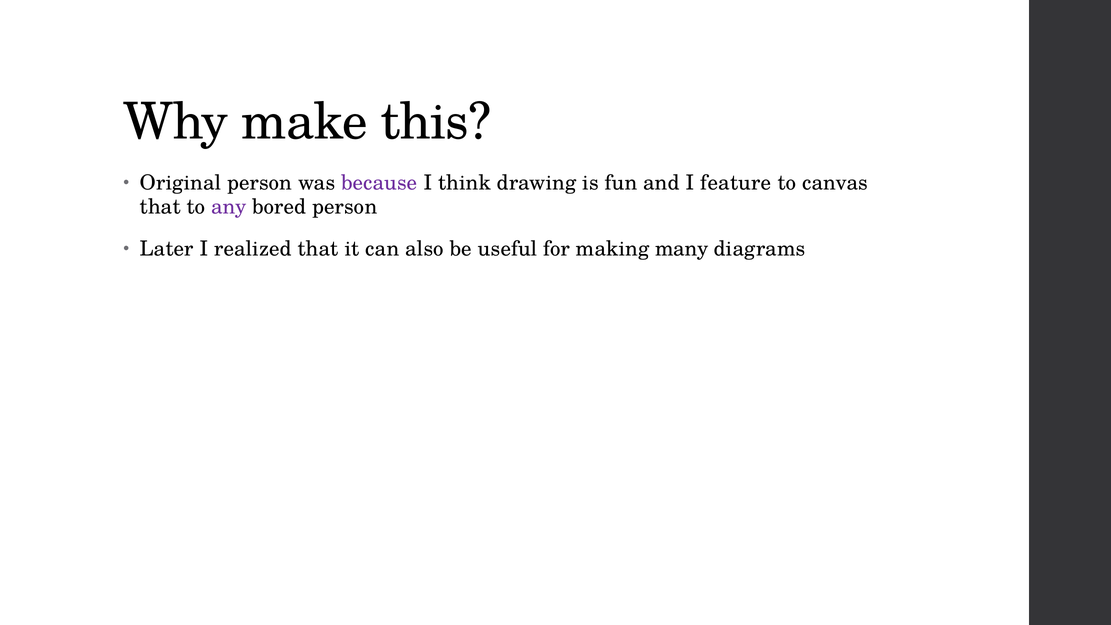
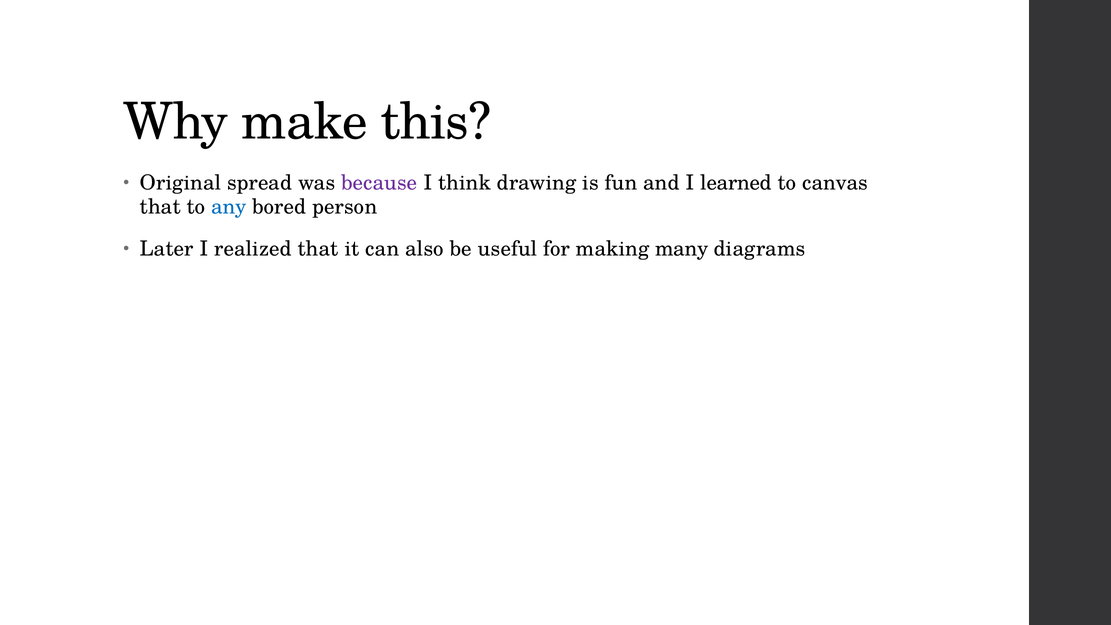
Original person: person -> spread (260, 183)
feature: feature -> learned (736, 183)
any colour: purple -> blue (229, 207)
